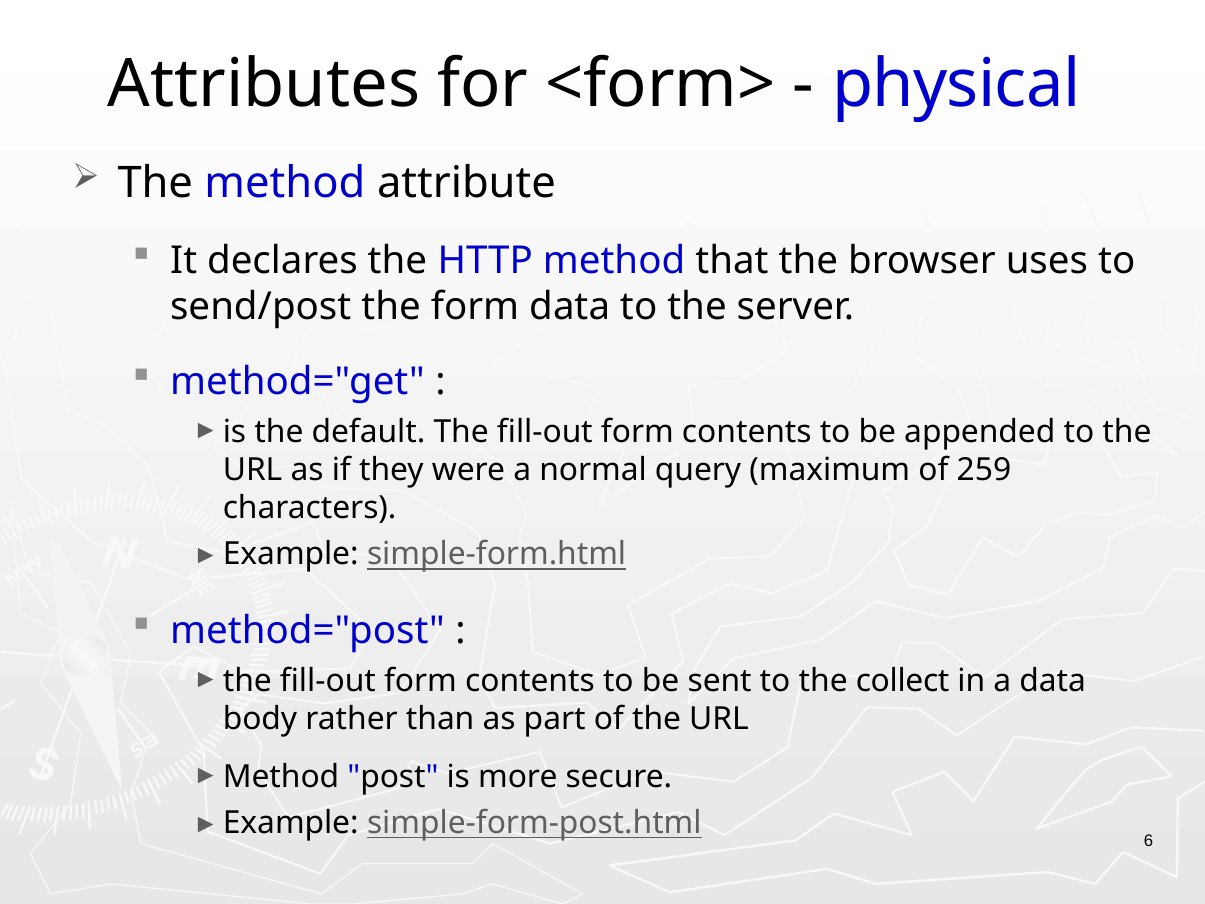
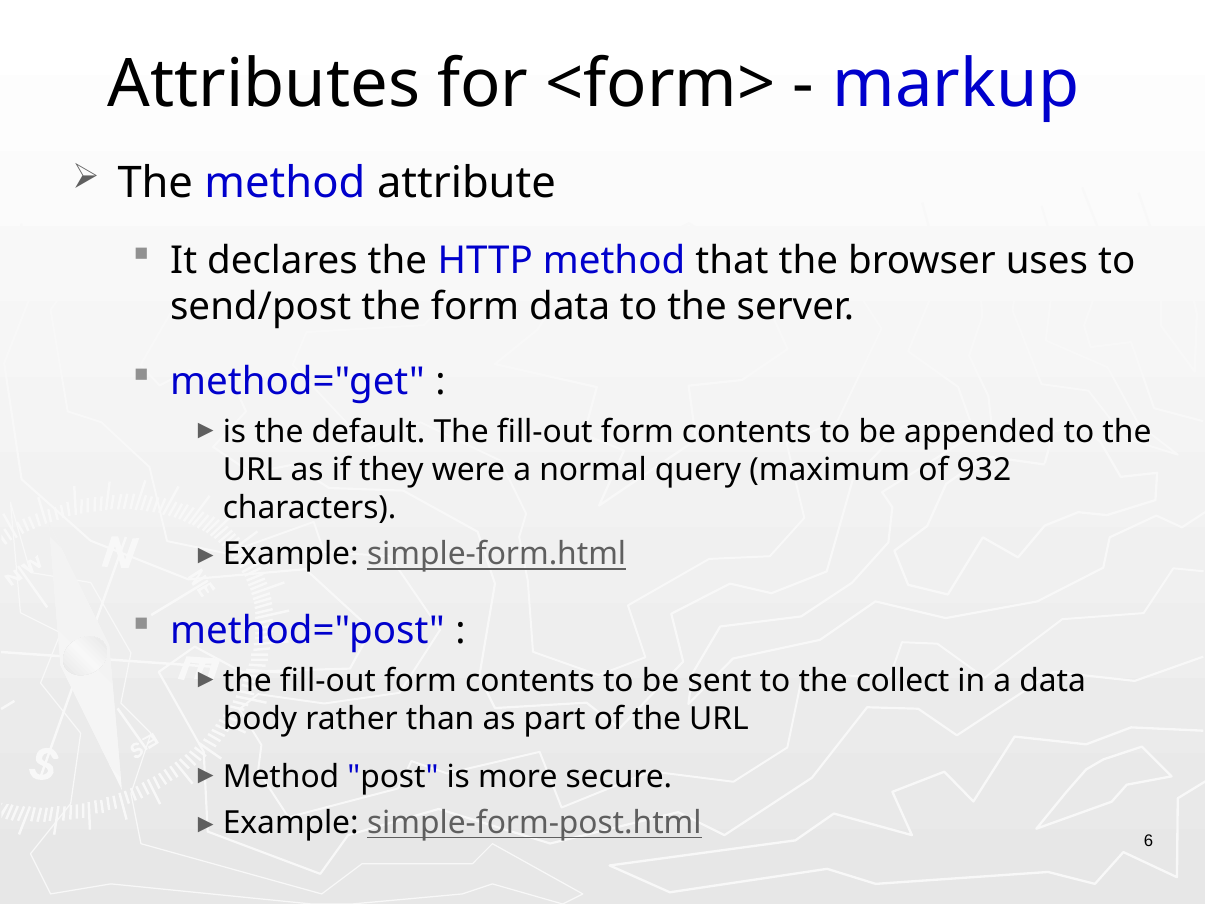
physical: physical -> markup (956, 84)
259: 259 -> 932 (984, 470)
